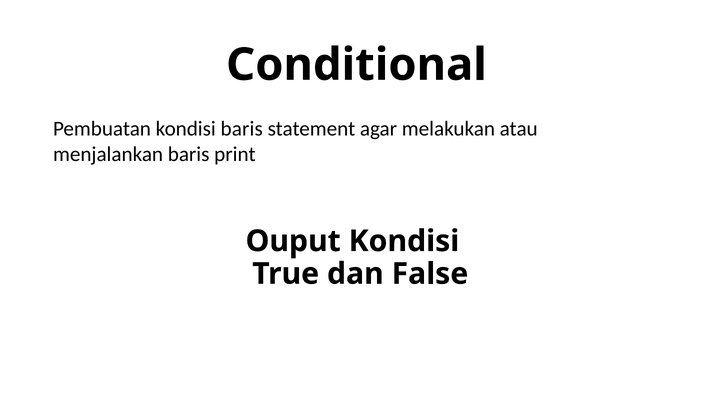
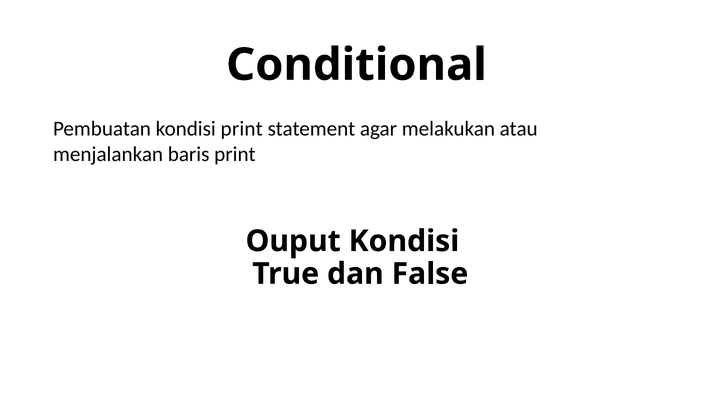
kondisi baris: baris -> print (242, 129)
